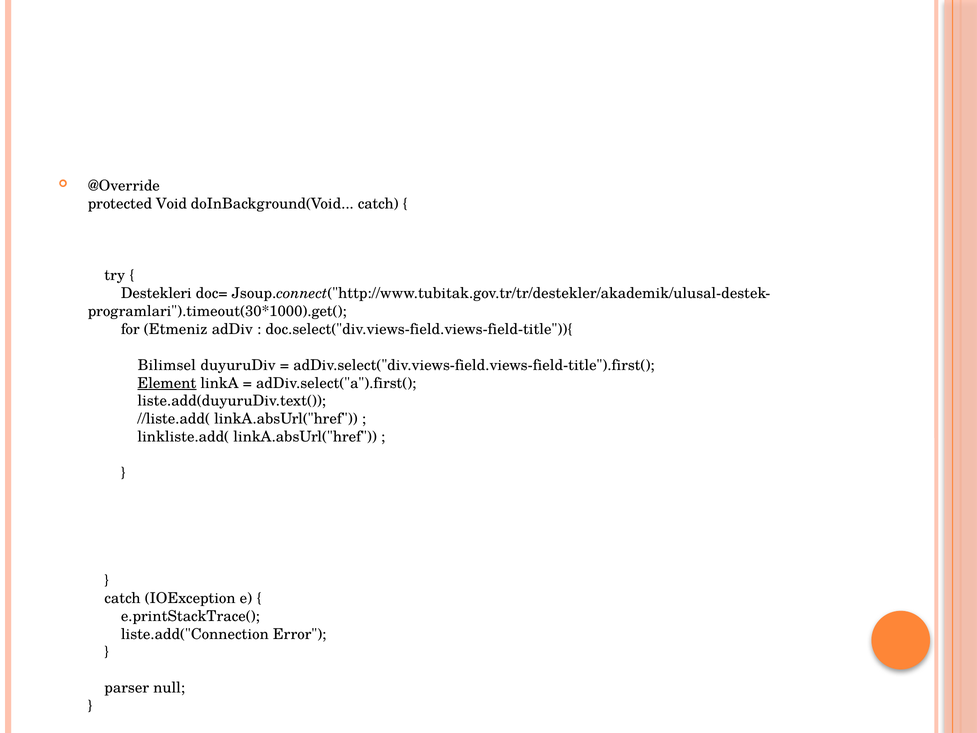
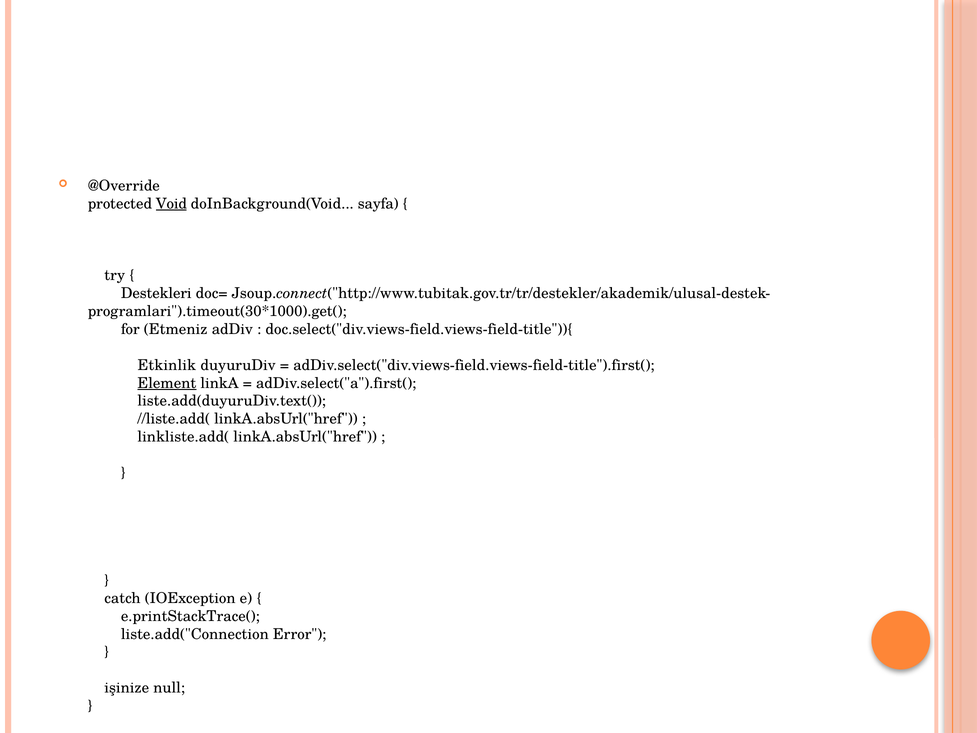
Void underline: none -> present (171, 204)
doInBackground(Void catch: catch -> sayfa (378, 204)
Bilimsel: Bilimsel -> Etkinlik (167, 365)
parser: parser -> işinize (127, 688)
